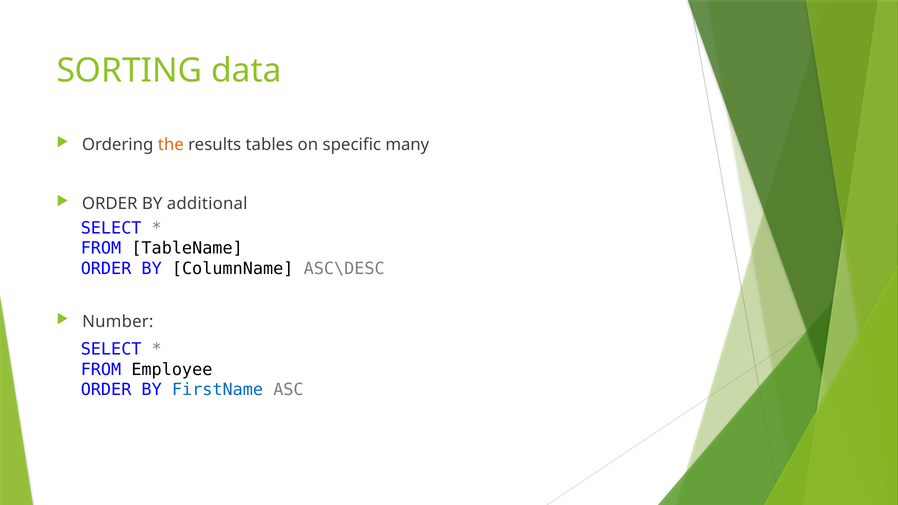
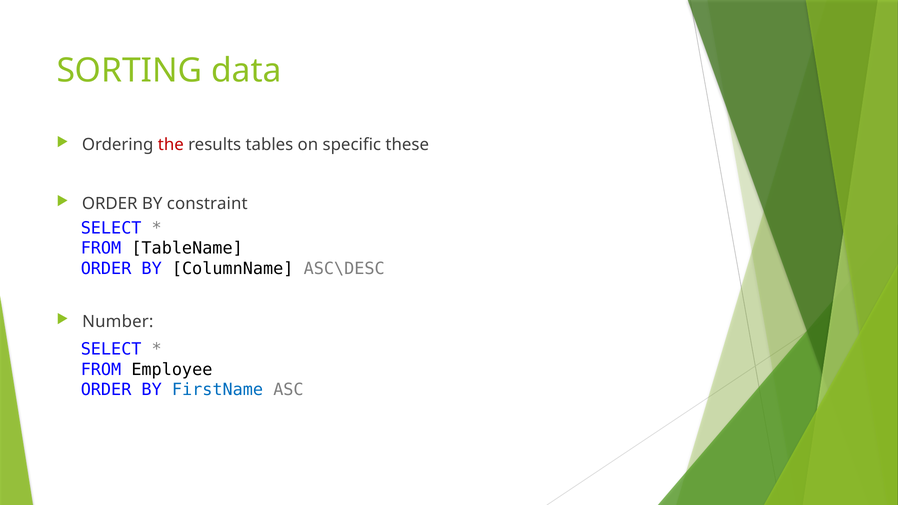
the colour: orange -> red (171, 145)
many: many -> these (407, 145)
additional: additional -> constraint (207, 204)
